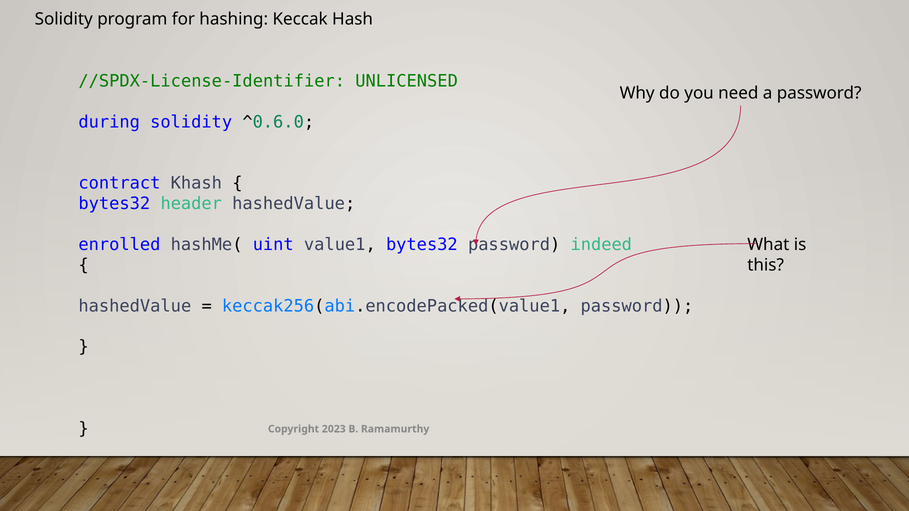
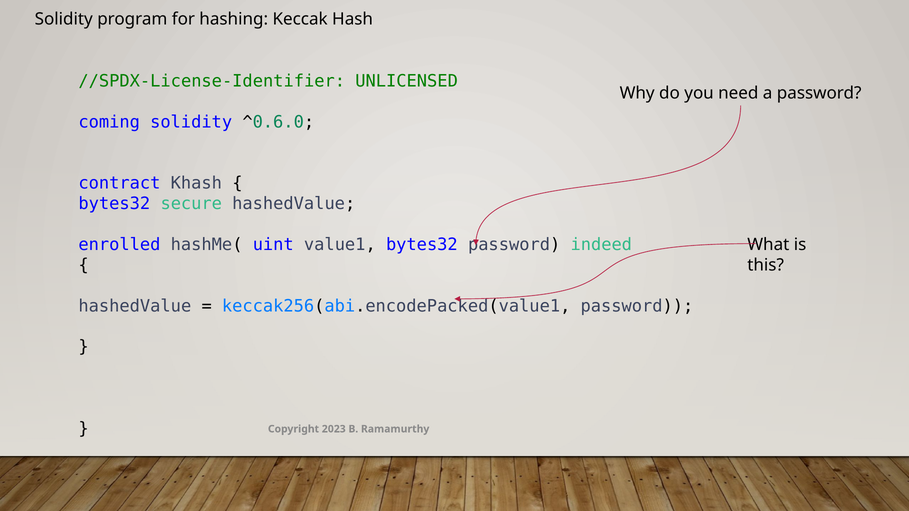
during: during -> coming (109, 122)
header: header -> secure (191, 204)
